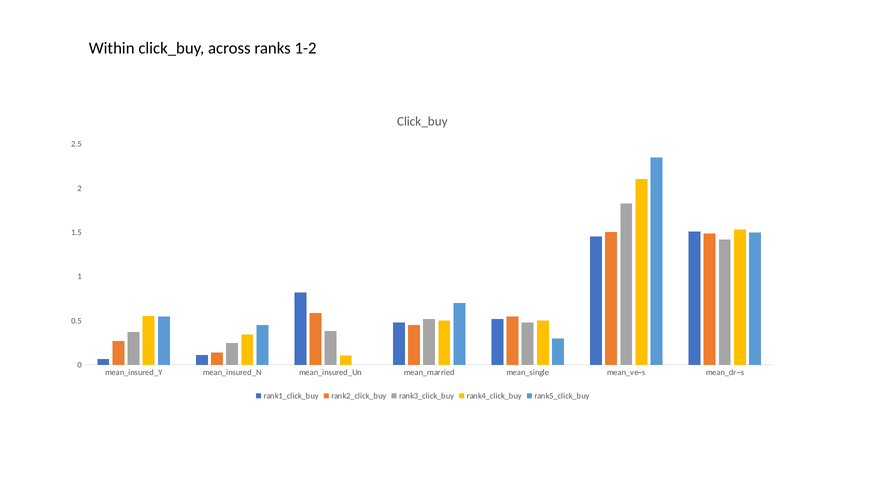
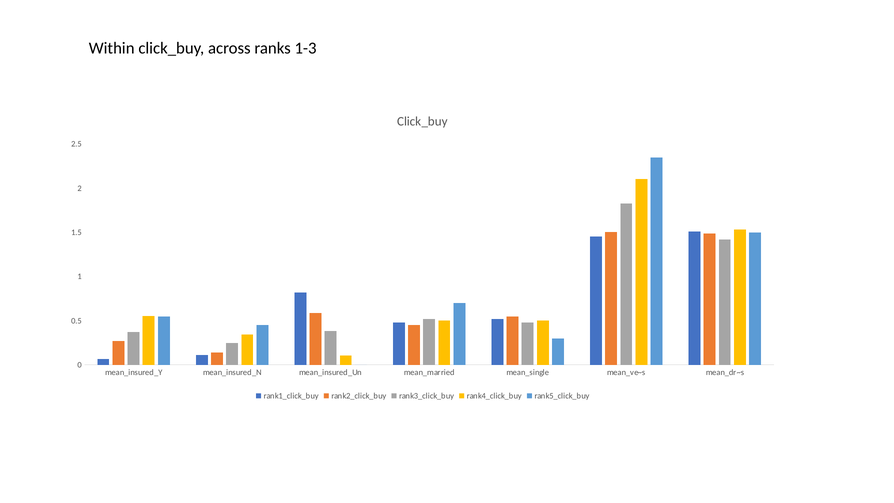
1-2: 1-2 -> 1-3 (306, 48)
